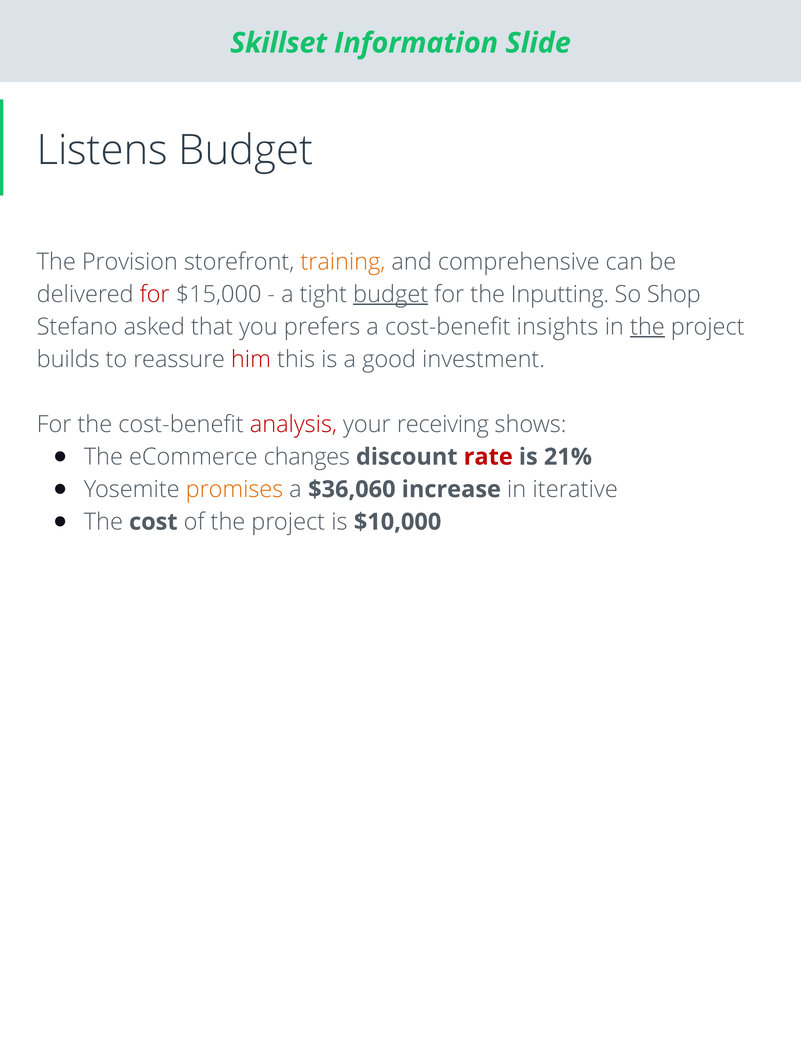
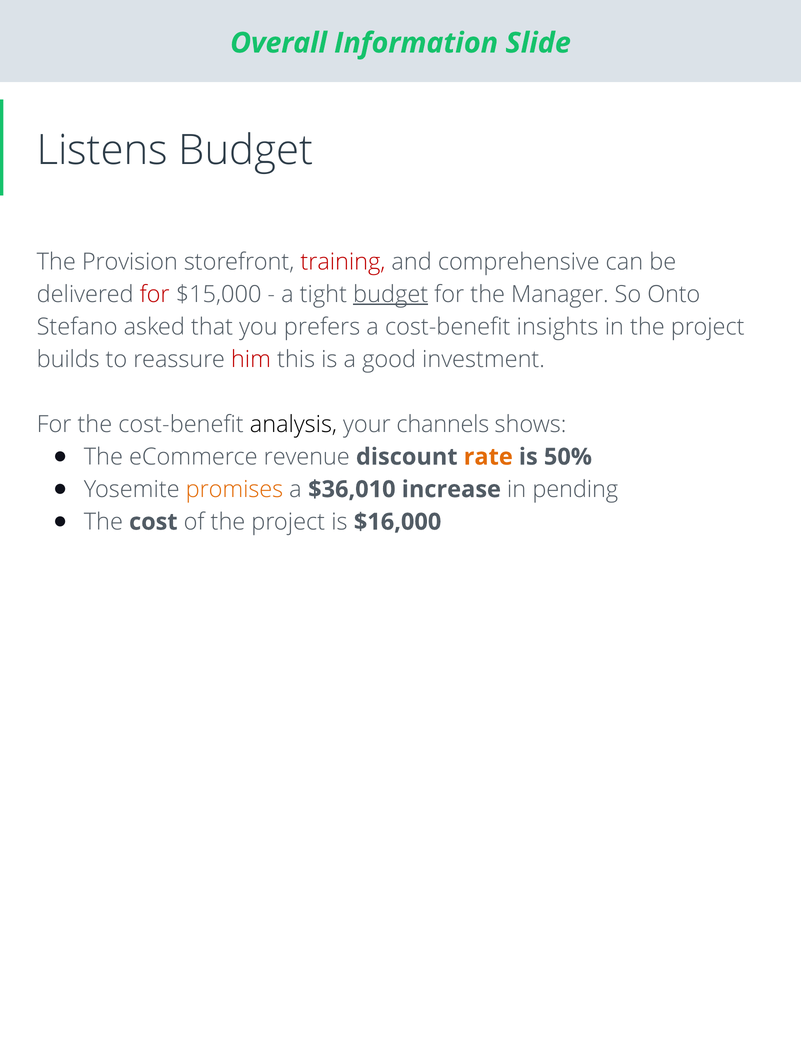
Skillset: Skillset -> Overall (279, 43)
training colour: orange -> red (343, 262)
Inputting: Inputting -> Manager (560, 294)
Shop: Shop -> Onto (674, 294)
the underline: present -> none (647, 327)
analysis colour: red -> black (293, 424)
receiving: receiving -> channels (443, 424)
changes: changes -> revenue (307, 457)
rate colour: red -> orange (488, 457)
21%: 21% -> 50% (568, 457)
$36,060: $36,060 -> $36,010 (352, 489)
iterative: iterative -> pending (575, 489)
$10,000: $10,000 -> $16,000 (398, 522)
